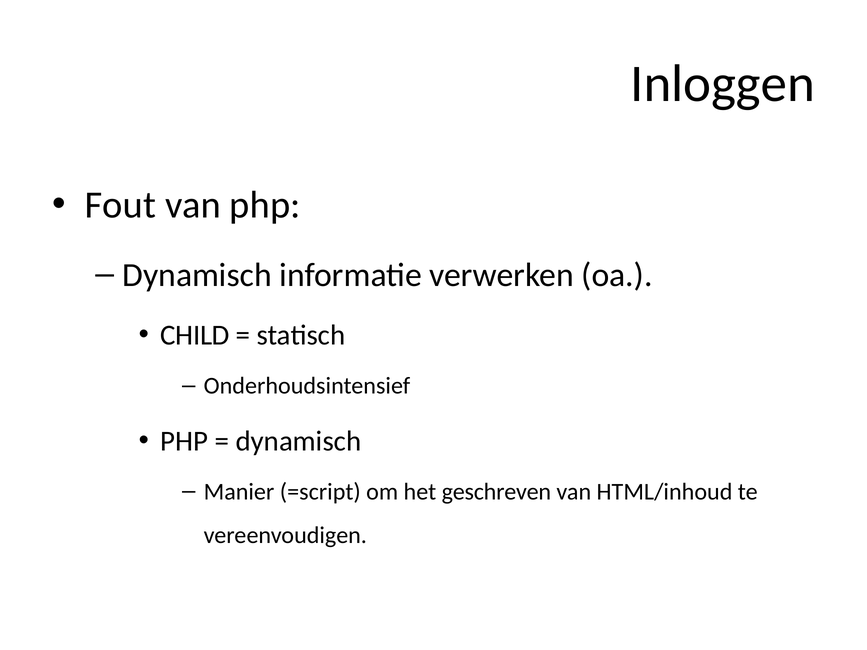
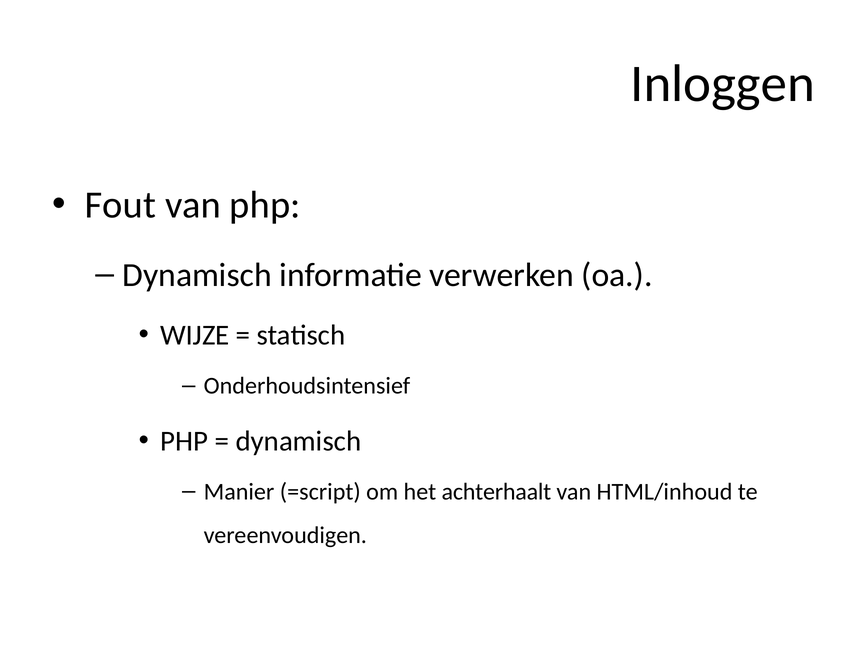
CHILD: CHILD -> WIJZE (195, 335)
geschreven: geschreven -> achterhaalt (496, 492)
